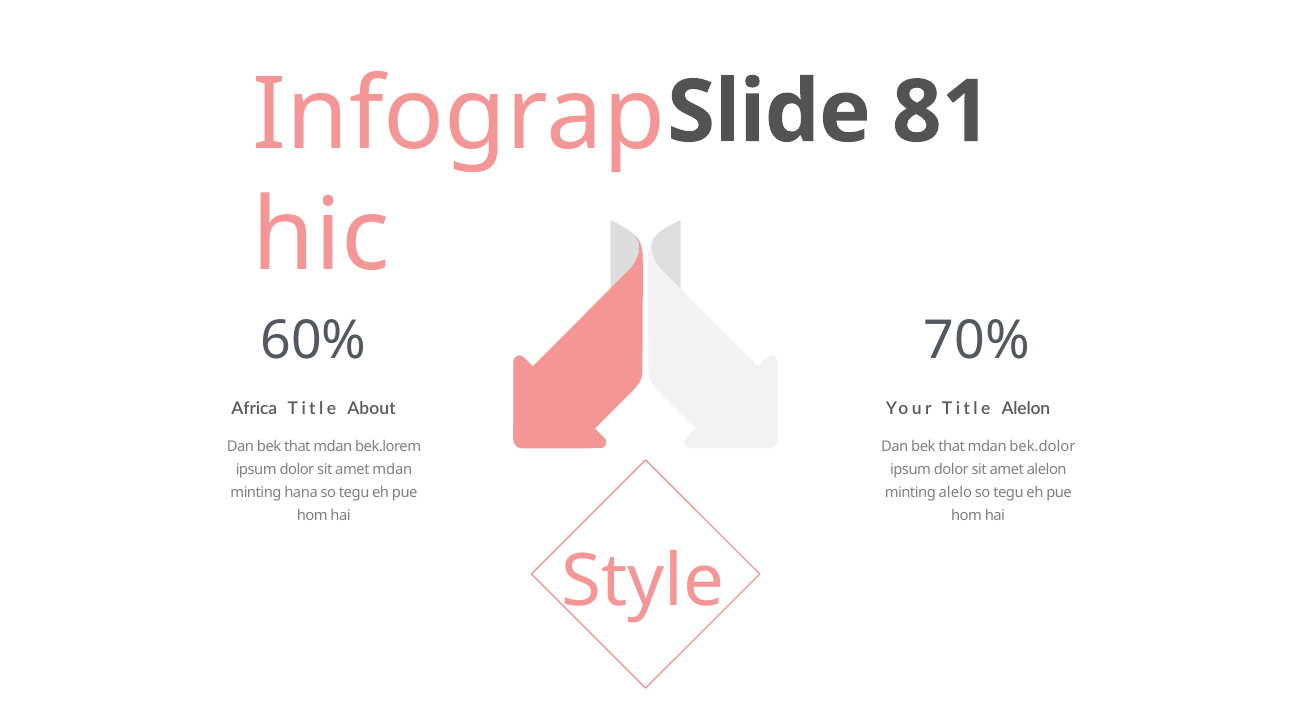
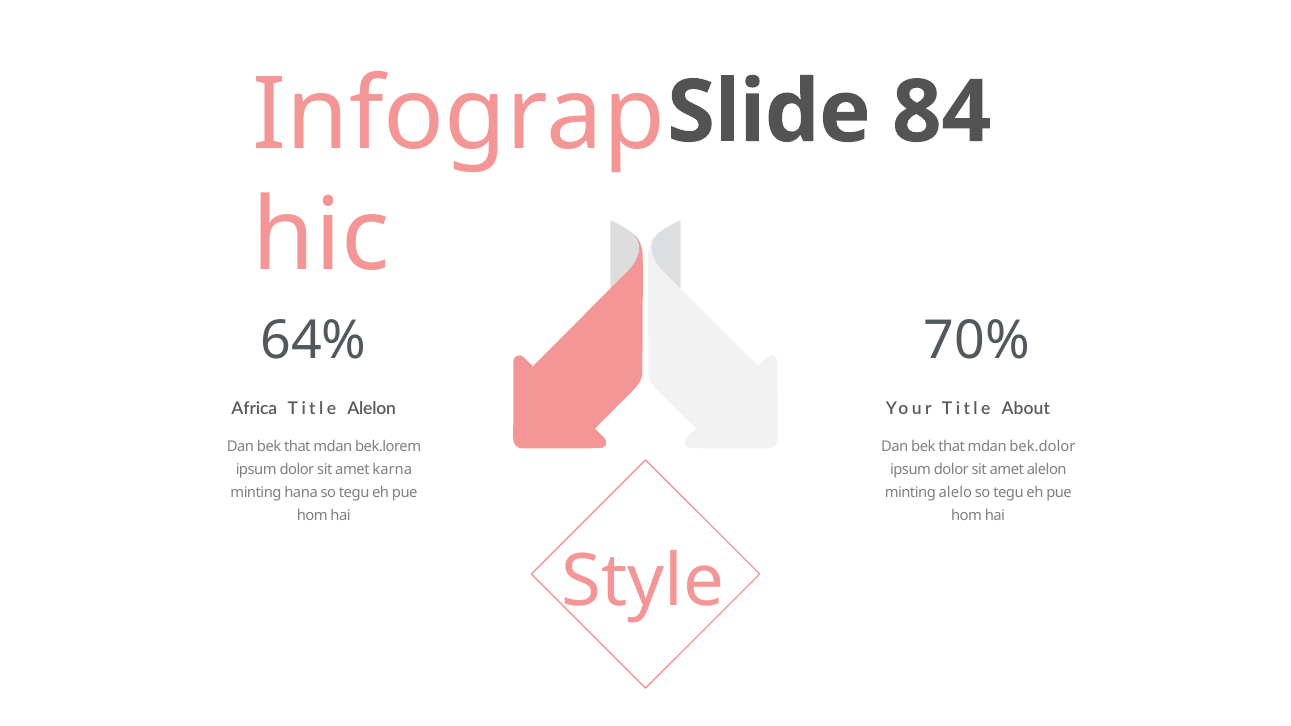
81: 81 -> 84 (942, 112)
60%: 60% -> 64% (314, 341)
Title About: About -> Alelon (372, 409)
Title Alelon: Alelon -> About (1026, 409)
amet mdan: mdan -> karna (392, 470)
